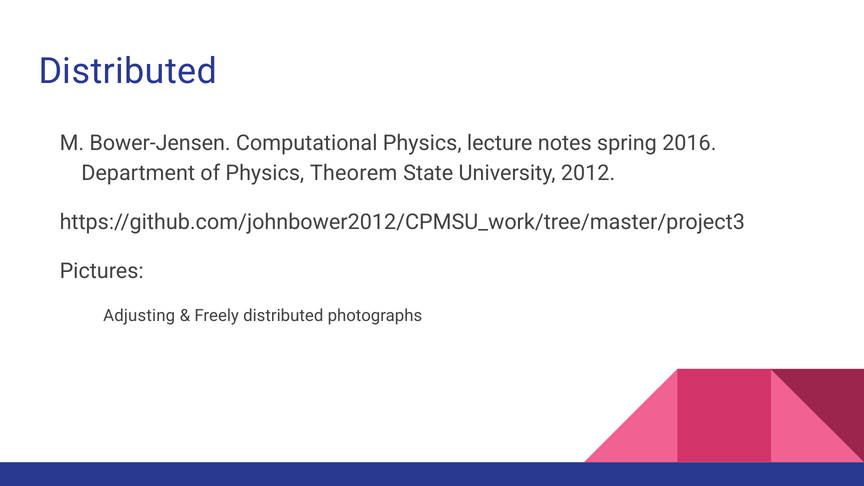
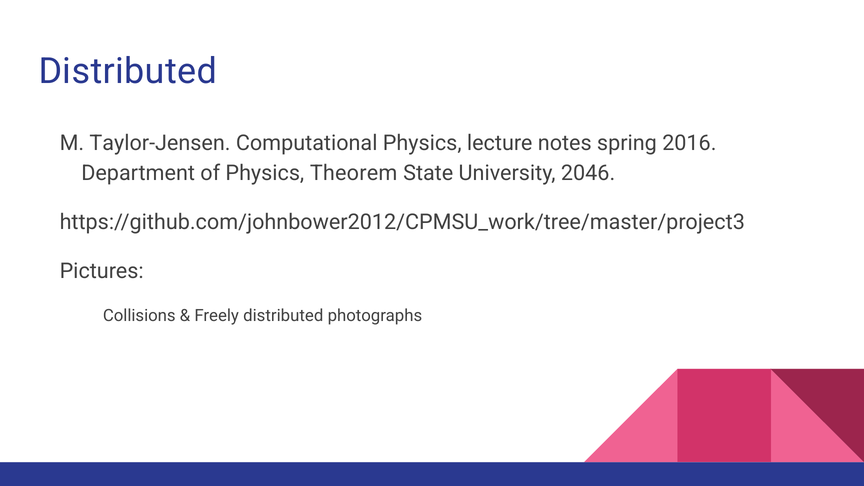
Bower-Jensen: Bower-Jensen -> Taylor-Jensen (160, 143)
2012: 2012 -> 2046 (588, 173)
Adjusting: Adjusting -> Collisions (139, 316)
